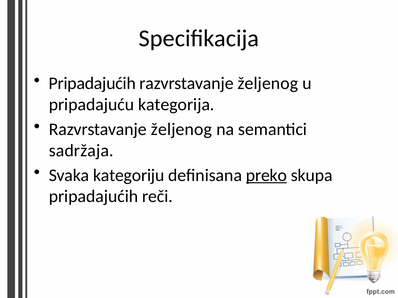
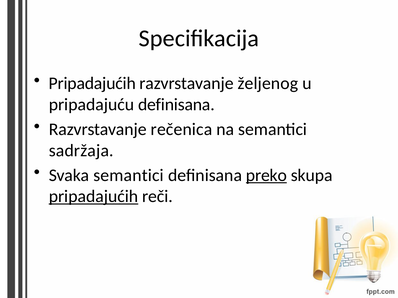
pripadajuću kategorija: kategorija -> definisana (176, 105)
željenog: željenog -> rečenica (181, 129)
Svaka kategoriju: kategoriju -> semantici (129, 176)
pripadajućih underline: none -> present (93, 197)
